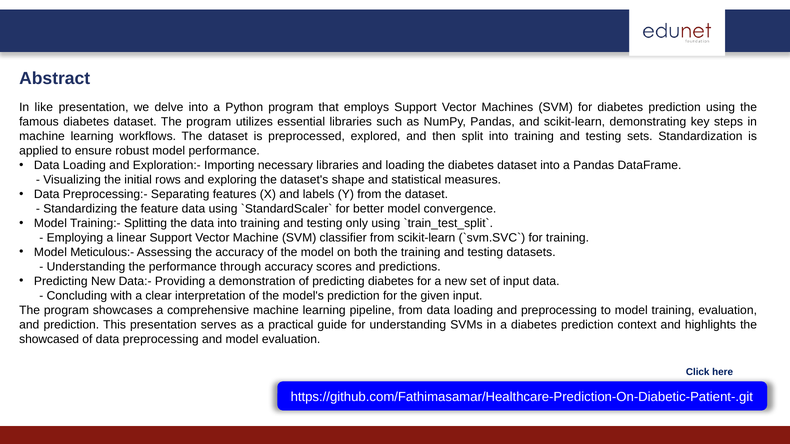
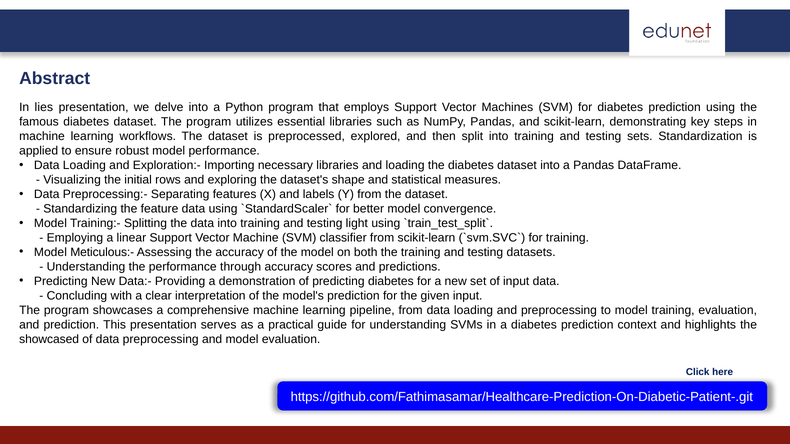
like: like -> lies (44, 107)
only: only -> light (357, 223)
